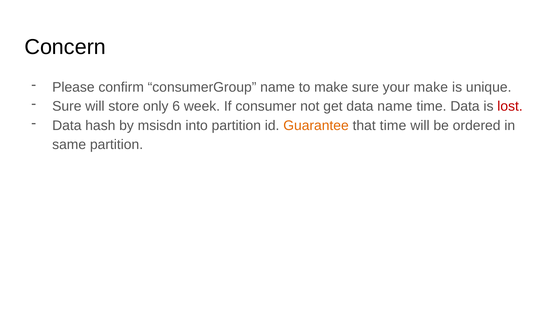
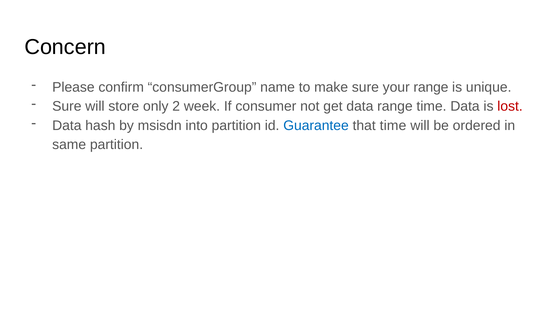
your make: make -> range (431, 87)
6: 6 -> 2 (176, 106)
data name: name -> range (395, 106)
Guarantee colour: orange -> blue (316, 126)
